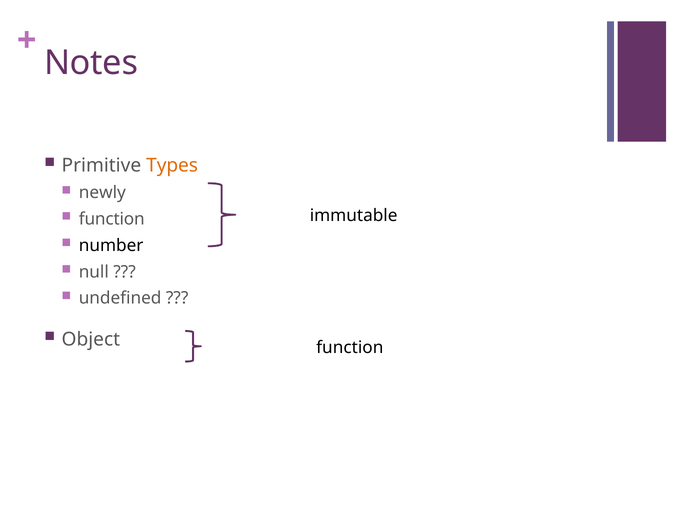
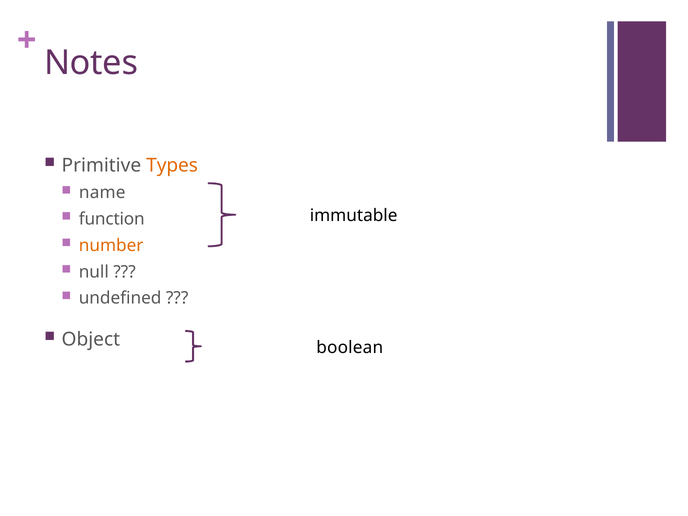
newly: newly -> name (102, 193)
number colour: black -> orange (111, 245)
function: function -> boolean (350, 347)
